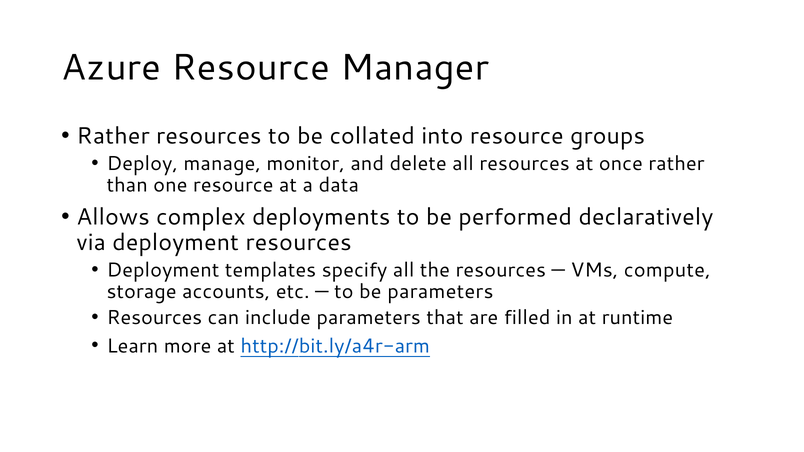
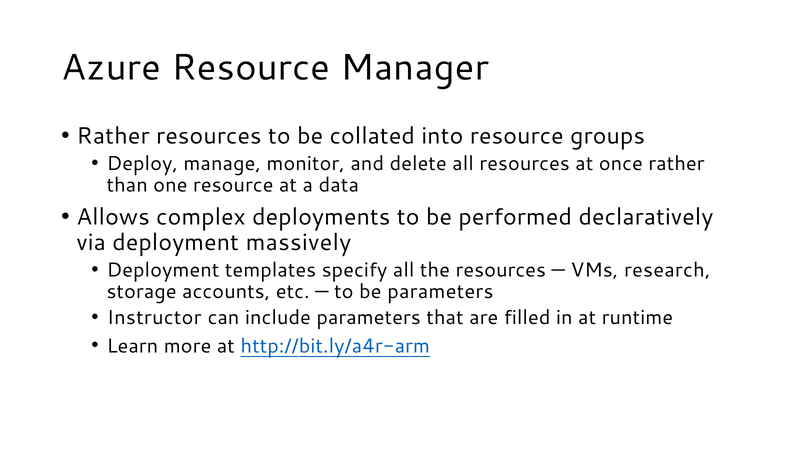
deployment resources: resources -> massively (299, 243)
compute: compute -> research (667, 270)
Resources: Resources -> Instructor (154, 318)
